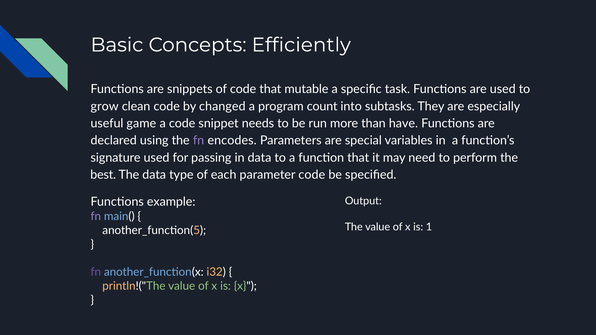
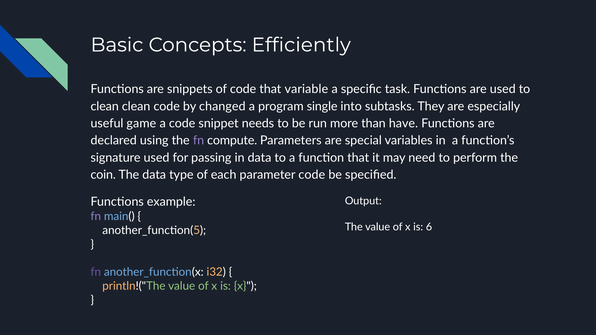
mutable: mutable -> variable (306, 89)
grow: grow -> clean (105, 106)
count: count -> single (322, 106)
encodes: encodes -> compute (232, 141)
best: best -> coin (103, 175)
1: 1 -> 6 (429, 227)
